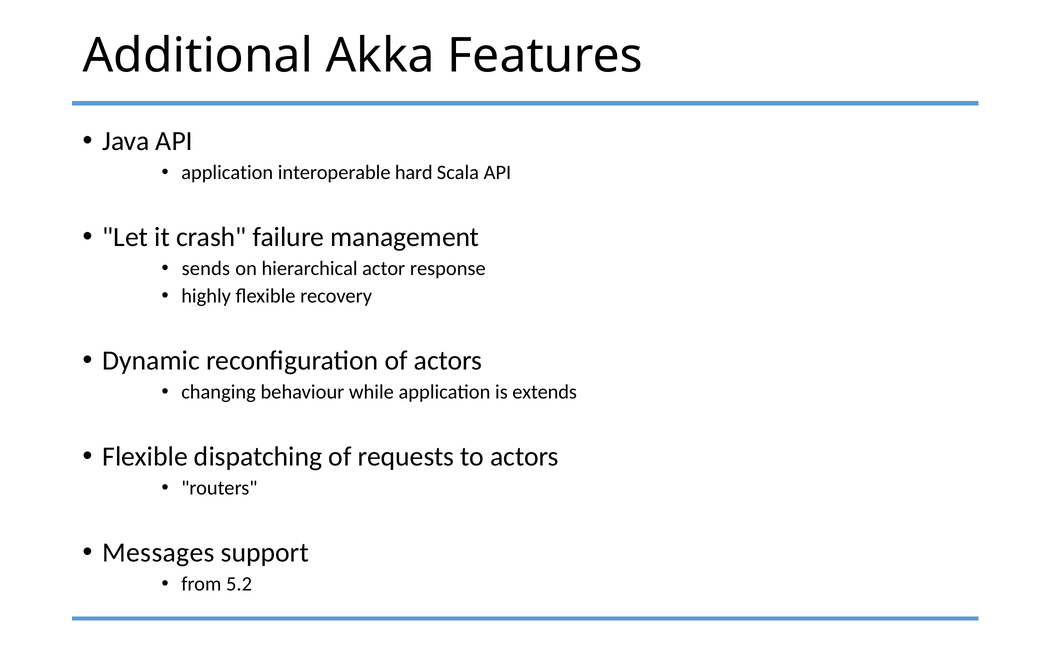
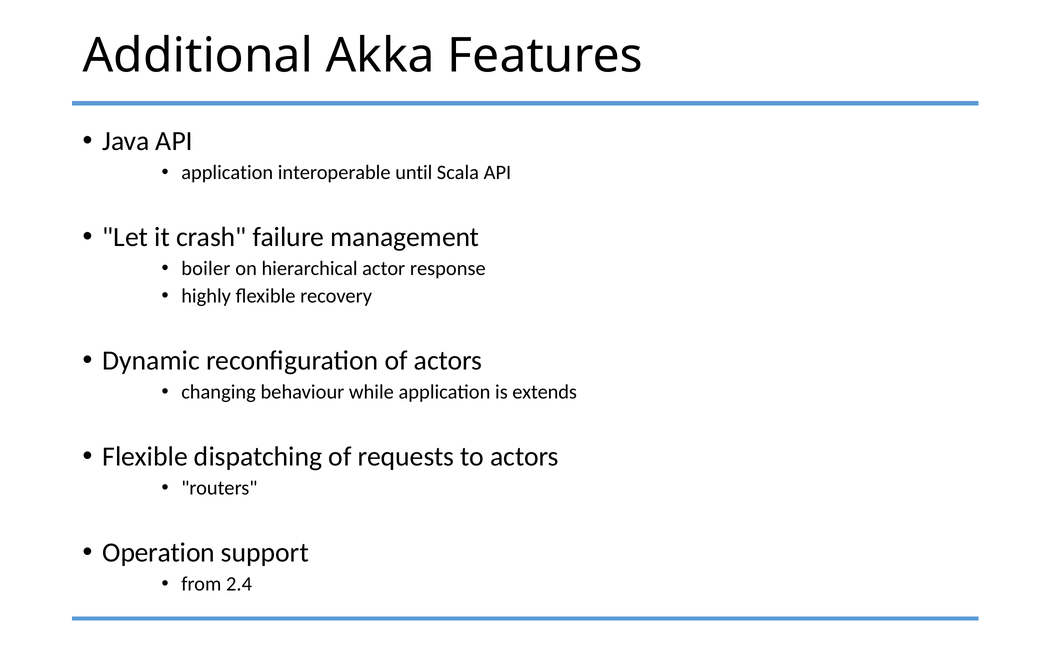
hard: hard -> until (414, 172)
sends: sends -> boiler (206, 268)
Messages: Messages -> Operation (159, 552)
5.2: 5.2 -> 2.4 (239, 584)
